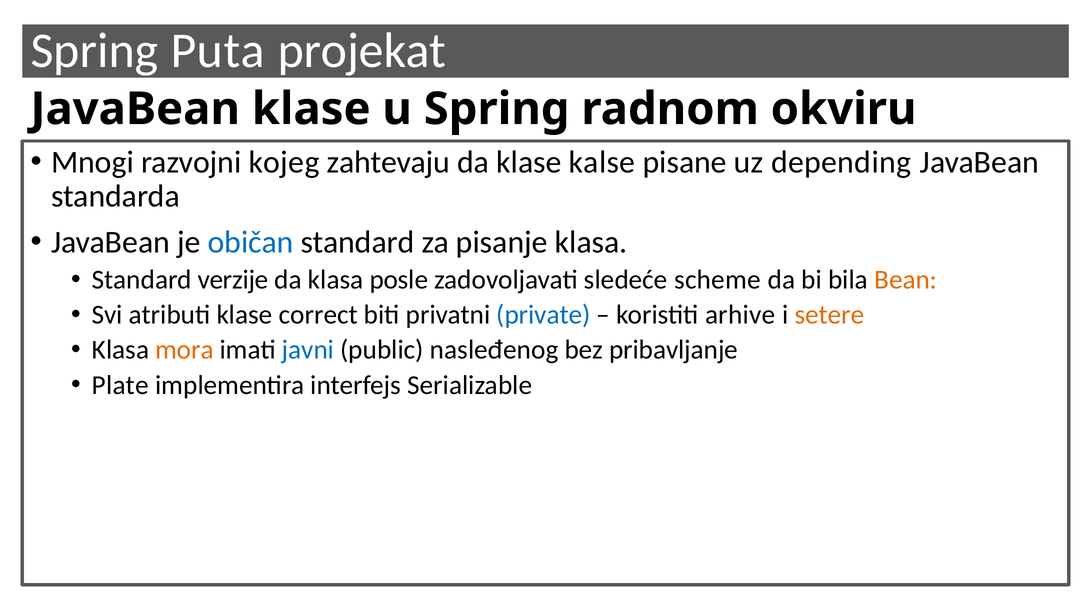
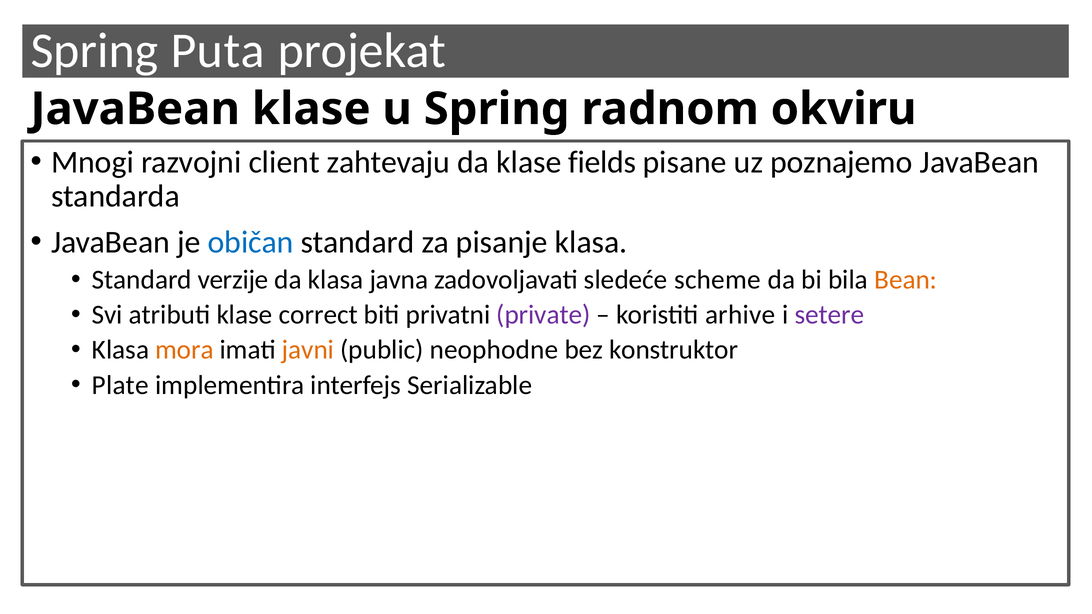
kojeg: kojeg -> client (284, 162)
kalse: kalse -> fields (602, 162)
depending: depending -> poznajemo (841, 162)
posle: posle -> javna (399, 280)
private colour: blue -> purple (543, 315)
setere colour: orange -> purple (829, 315)
javni colour: blue -> orange (308, 350)
nasleđenog: nasleđenog -> neophodne (494, 350)
pribavljanje: pribavljanje -> konstruktor (674, 350)
